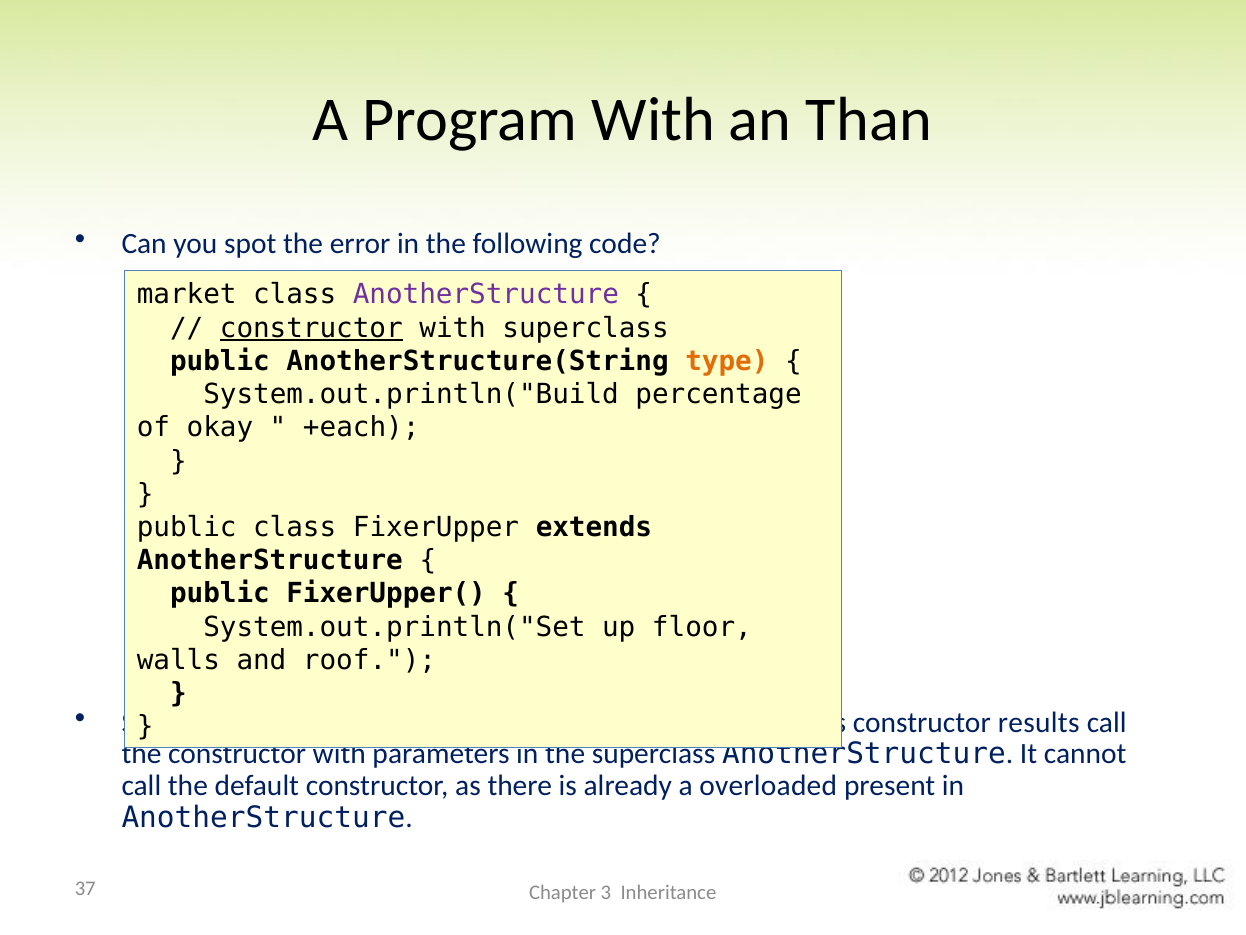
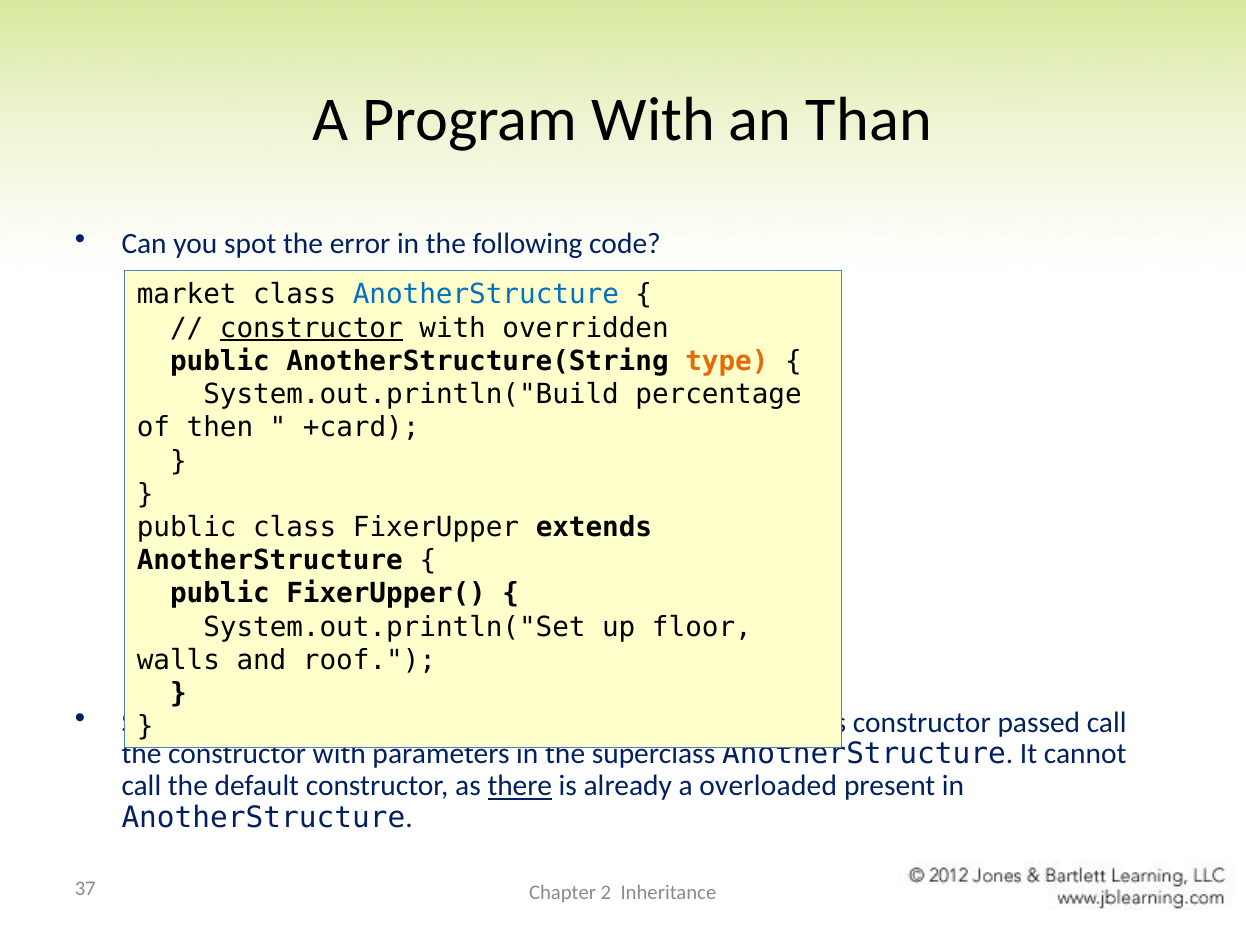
AnotherStructure colour: purple -> blue (486, 295)
with superclass: superclass -> overridden (586, 328)
okay: okay -> then (220, 427)
+each: +each -> +card (361, 427)
results: results -> passed (1039, 722)
there underline: none -> present (520, 786)
3: 3 -> 2 (606, 892)
